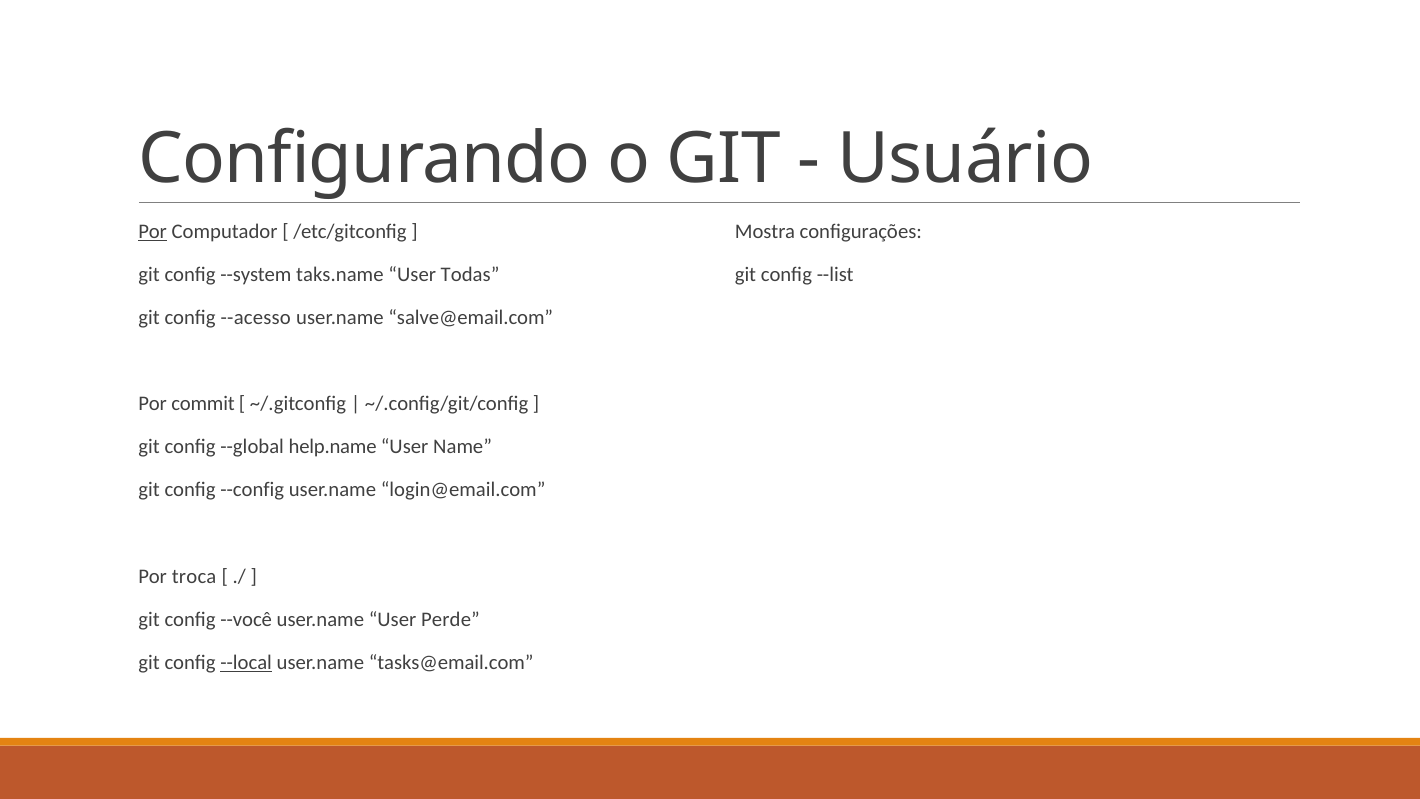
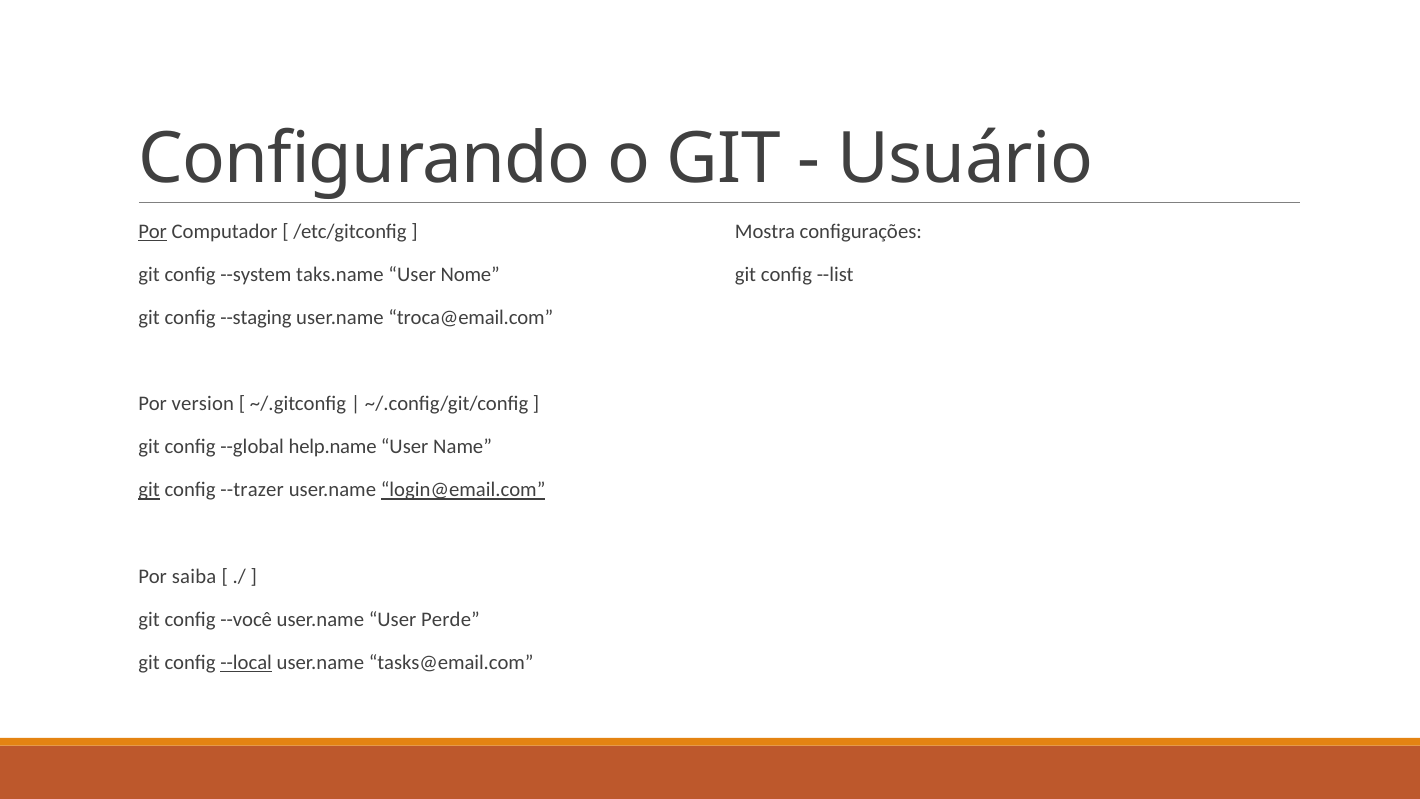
Todas: Todas -> Nome (470, 274)
--acesso: --acesso -> --staging (256, 318)
salve@email.com: salve@email.com -> troca@email.com (471, 318)
commit: commit -> version (203, 404)
git underline: none -> present (149, 490)
--config: --config -> --trazer (252, 490)
login@email.com underline: none -> present (463, 490)
troca: troca -> saiba (194, 576)
